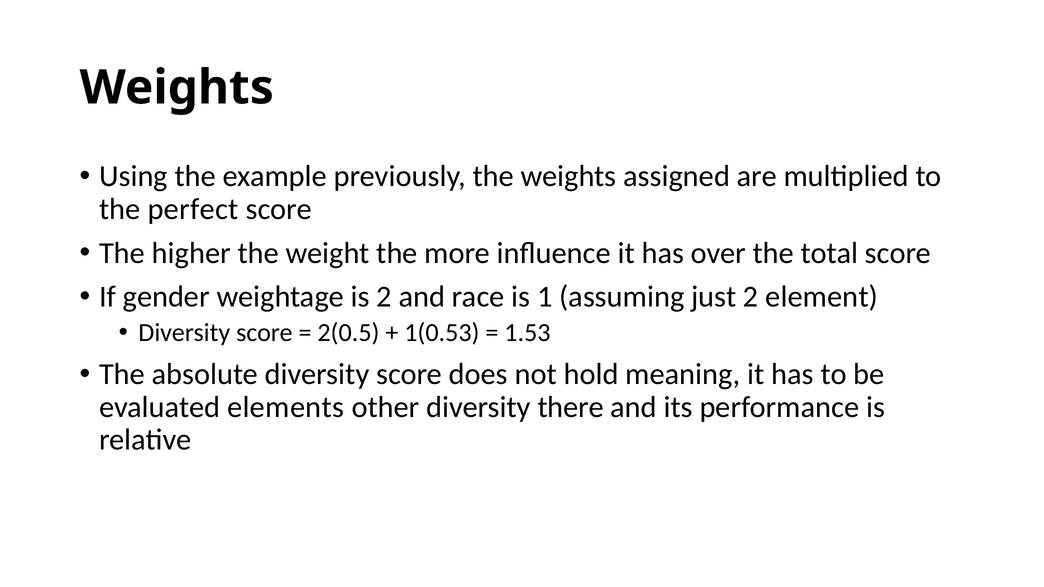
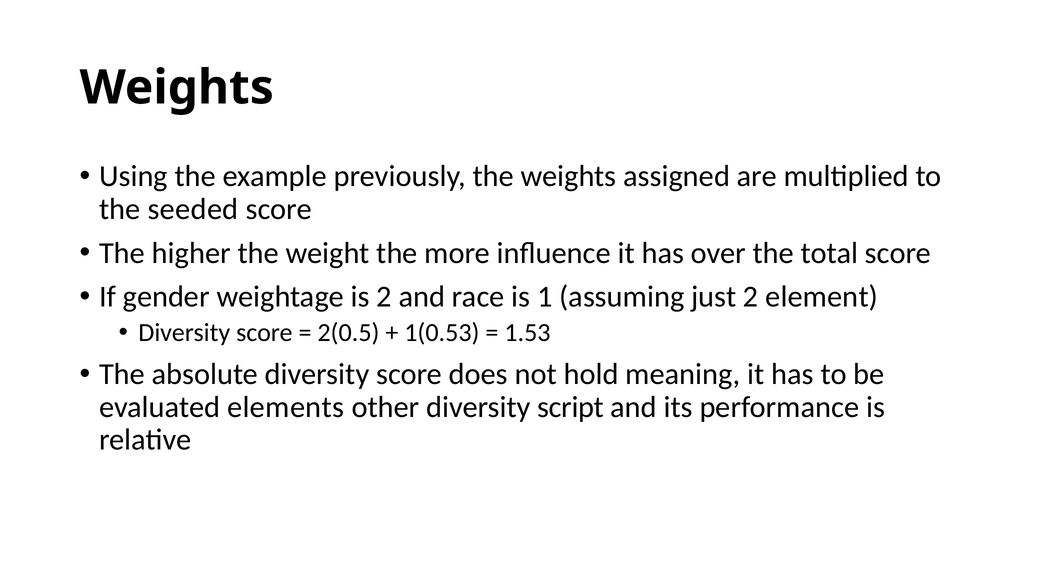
perfect: perfect -> seeded (193, 209)
there: there -> script (571, 407)
